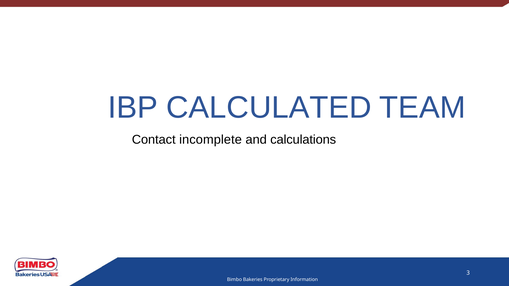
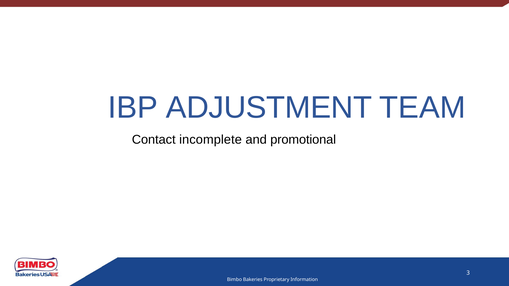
CALCULATED: CALCULATED -> ADJUSTMENT (269, 108)
calculations: calculations -> promotional (303, 140)
